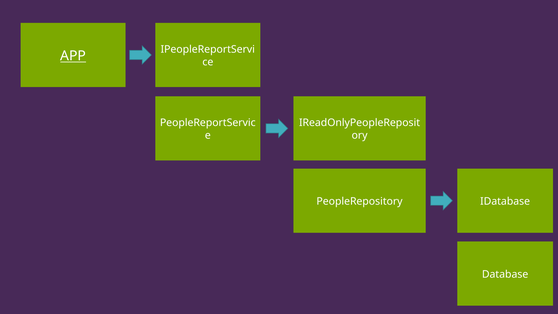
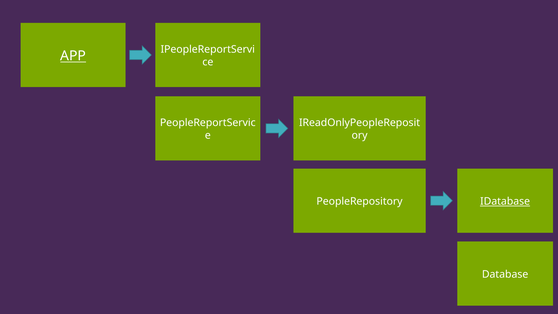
IDatabase underline: none -> present (505, 201)
